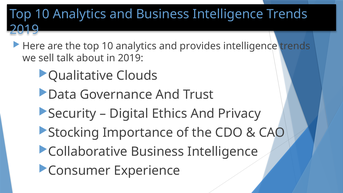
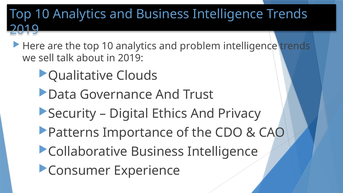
provides: provides -> problem (200, 46)
Stocking: Stocking -> Patterns (74, 133)
